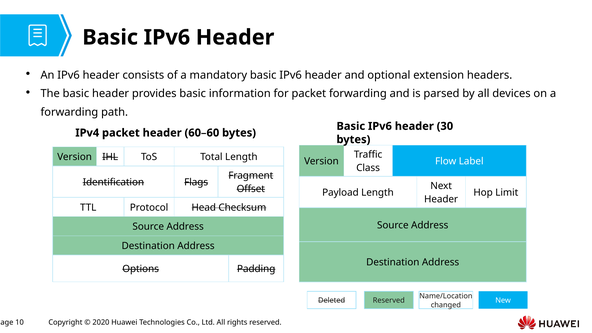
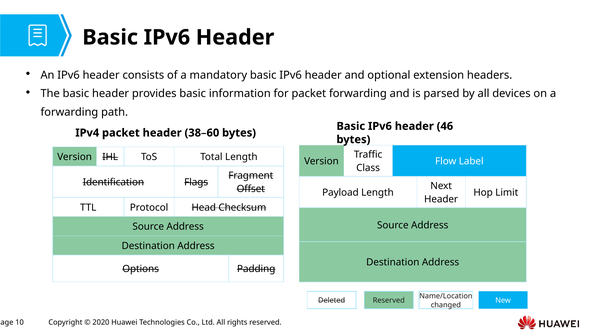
30: 30 -> 46 (445, 126)
60–60: 60–60 -> 38–60 (202, 133)
